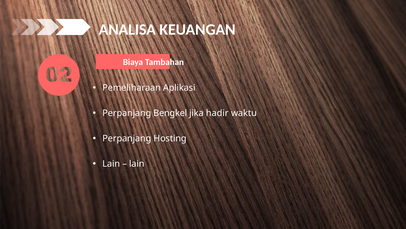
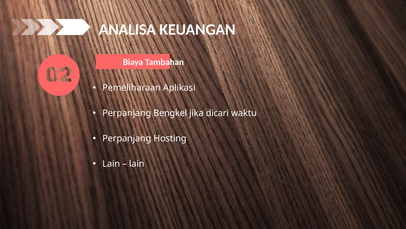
hadir: hadir -> dicari (217, 113)
